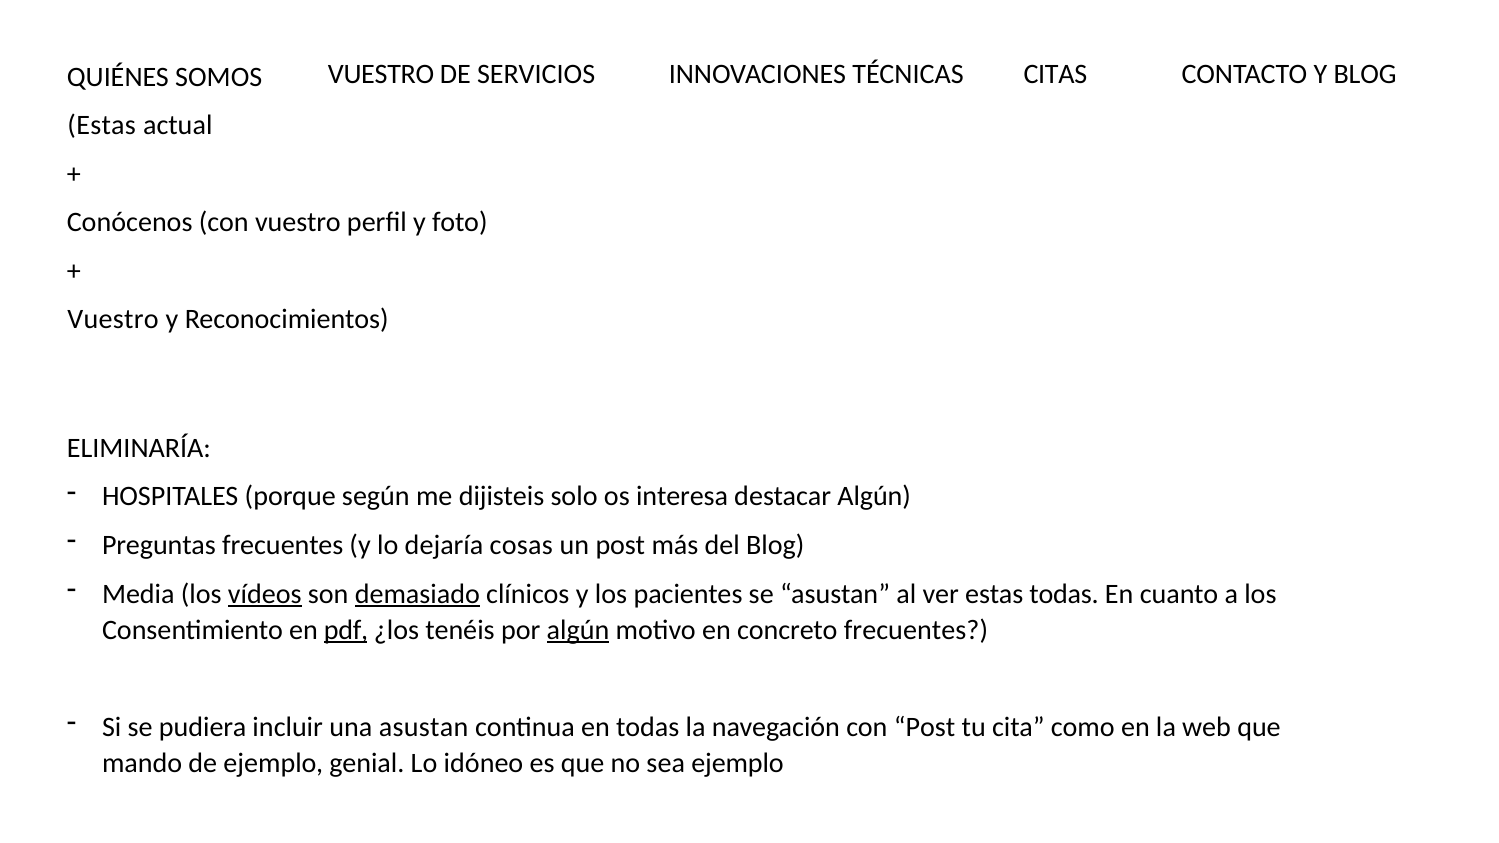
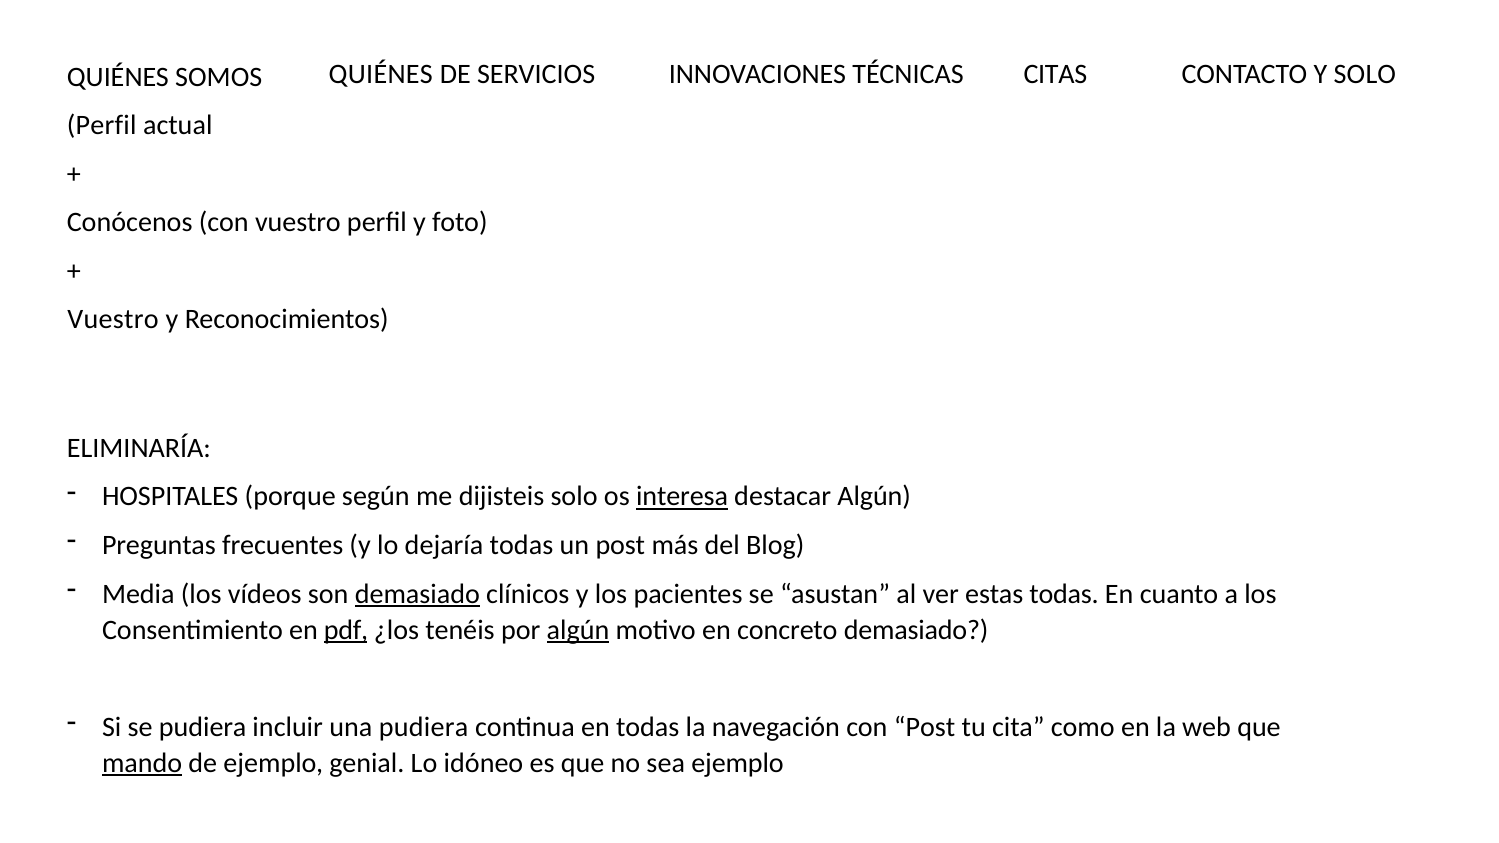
VUESTRO: VUESTRO -> QUIÉNES (381, 75)
Y BLOG: BLOG -> SOLO (1365, 75)
Estas: Estas -> Perfil (102, 126)
interesa underline: none -> present (682, 497)
dejaría cosas: cosas -> todas (521, 545)
vídeos underline: present -> none (265, 594)
concreto frecuentes: frecuentes -> demasiado (916, 630)
una asustan: asustan -> pudiera (424, 727)
mando underline: none -> present (142, 763)
